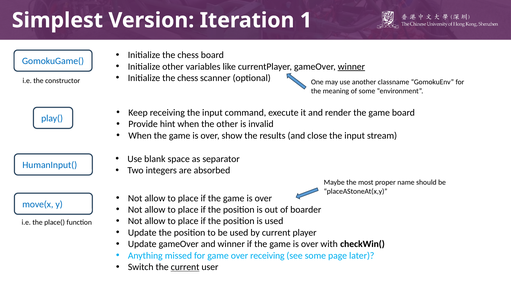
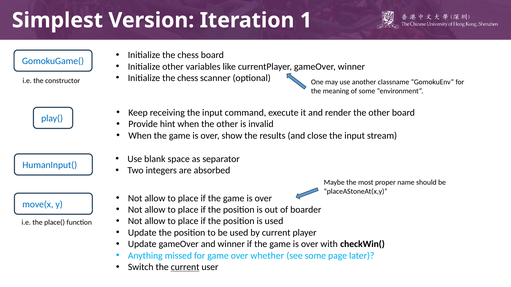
winner underline: present -> none (351, 67)
render the game: game -> other (379, 113)
over receiving: receiving -> whether (267, 256)
